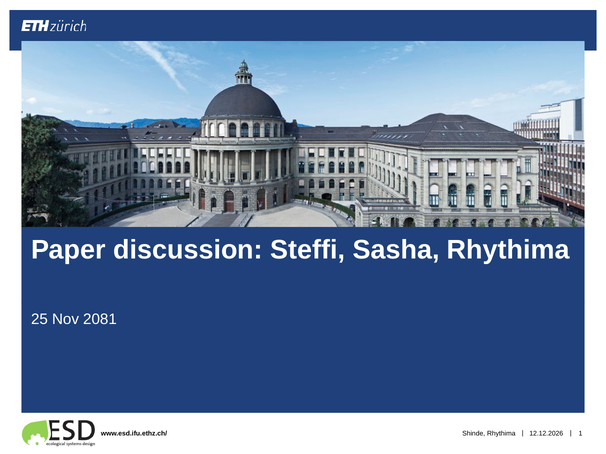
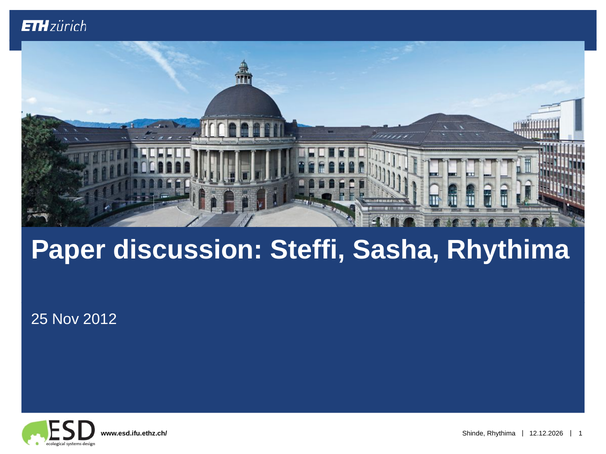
2081: 2081 -> 2012 (100, 320)
